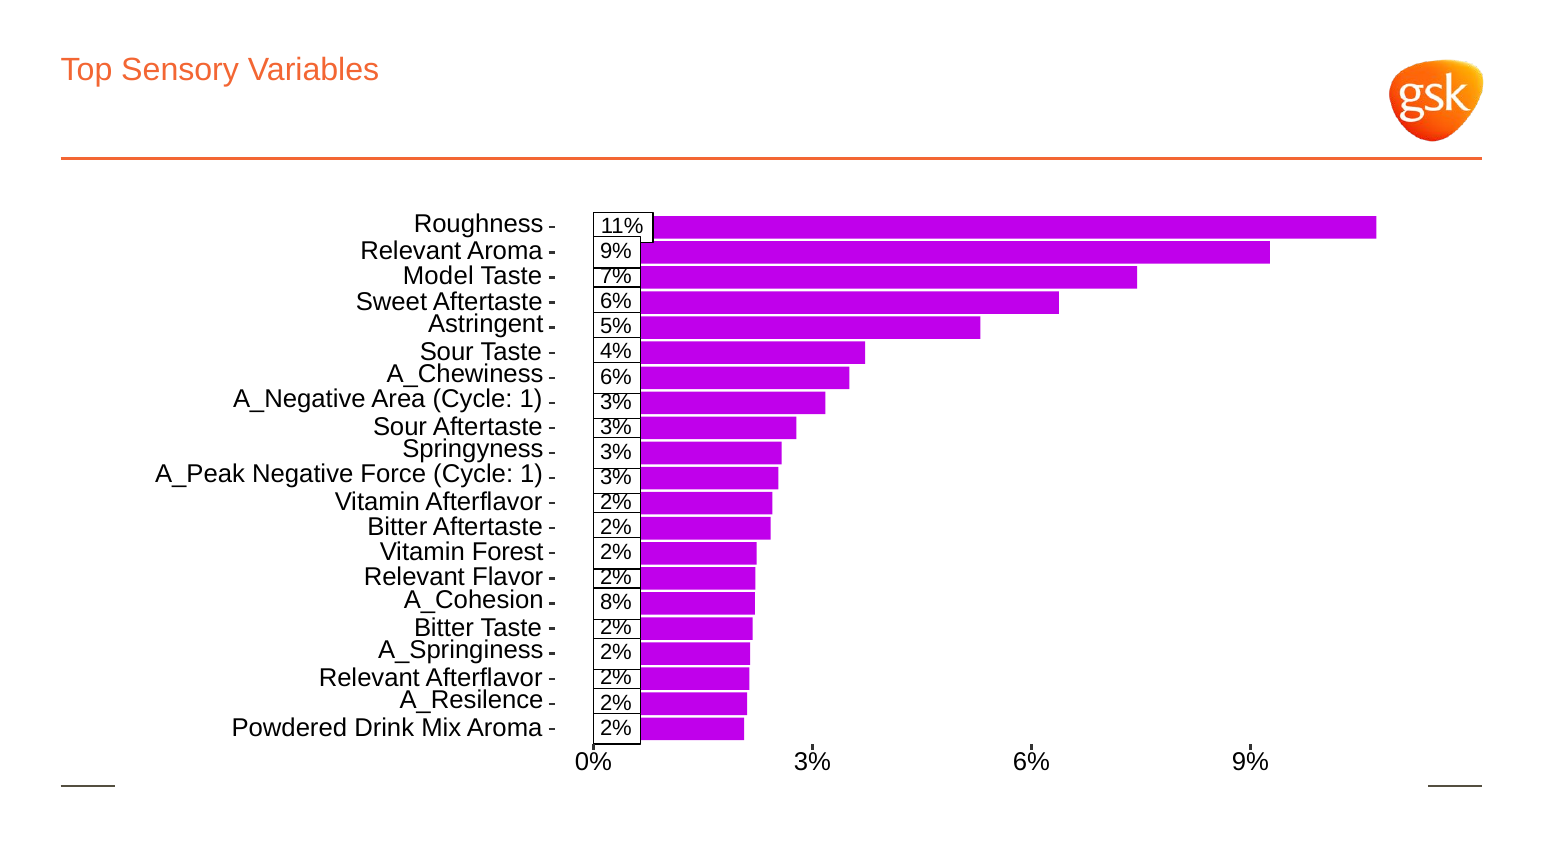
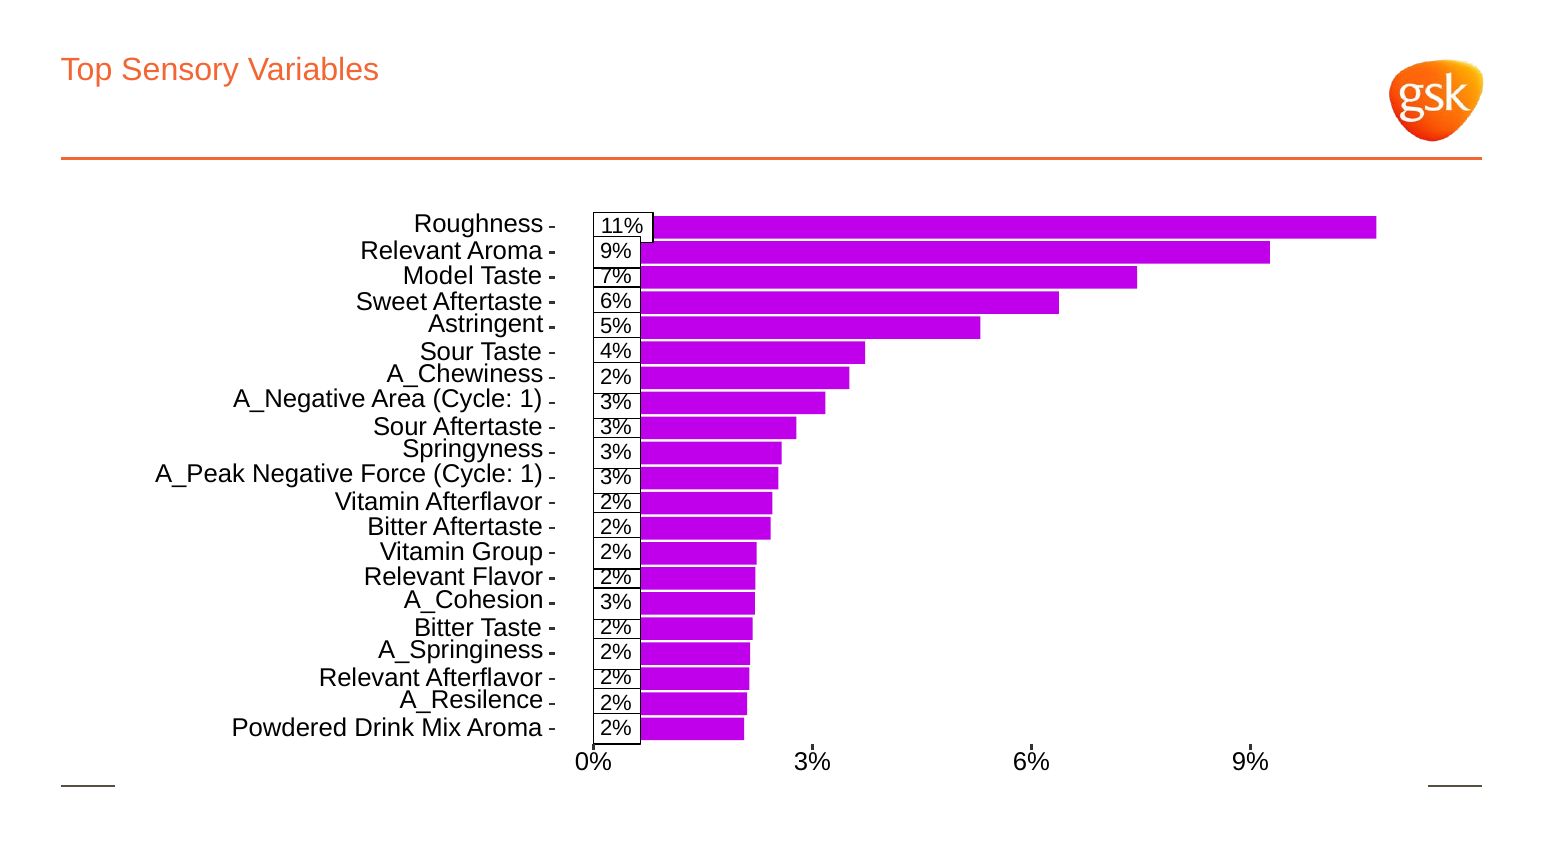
6%: 6% -> 2% (616, 377)
Forest: Forest -> Group (508, 552)
8%: 8% -> 3% (616, 602)
